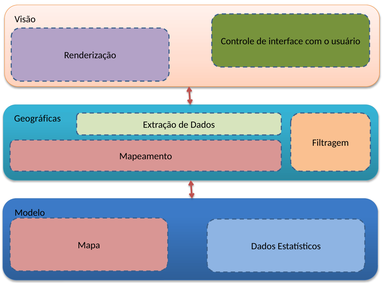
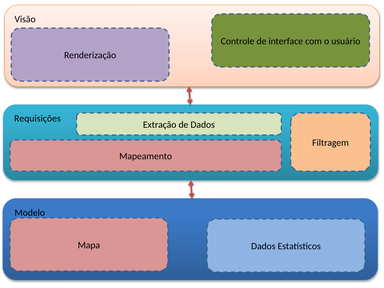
Geográficas: Geográficas -> Requisições (37, 118)
